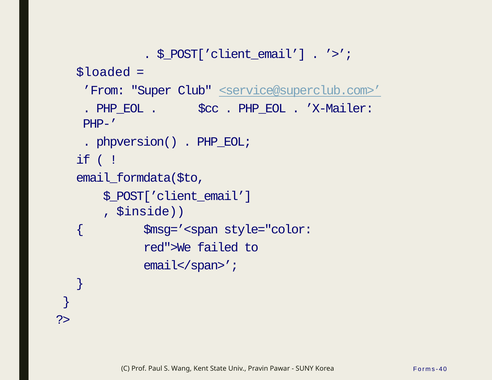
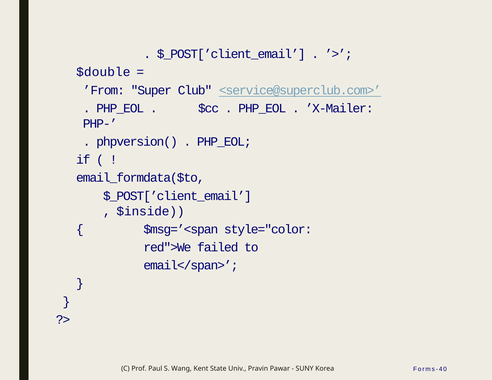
$loaded: $loaded -> $double (103, 72)
